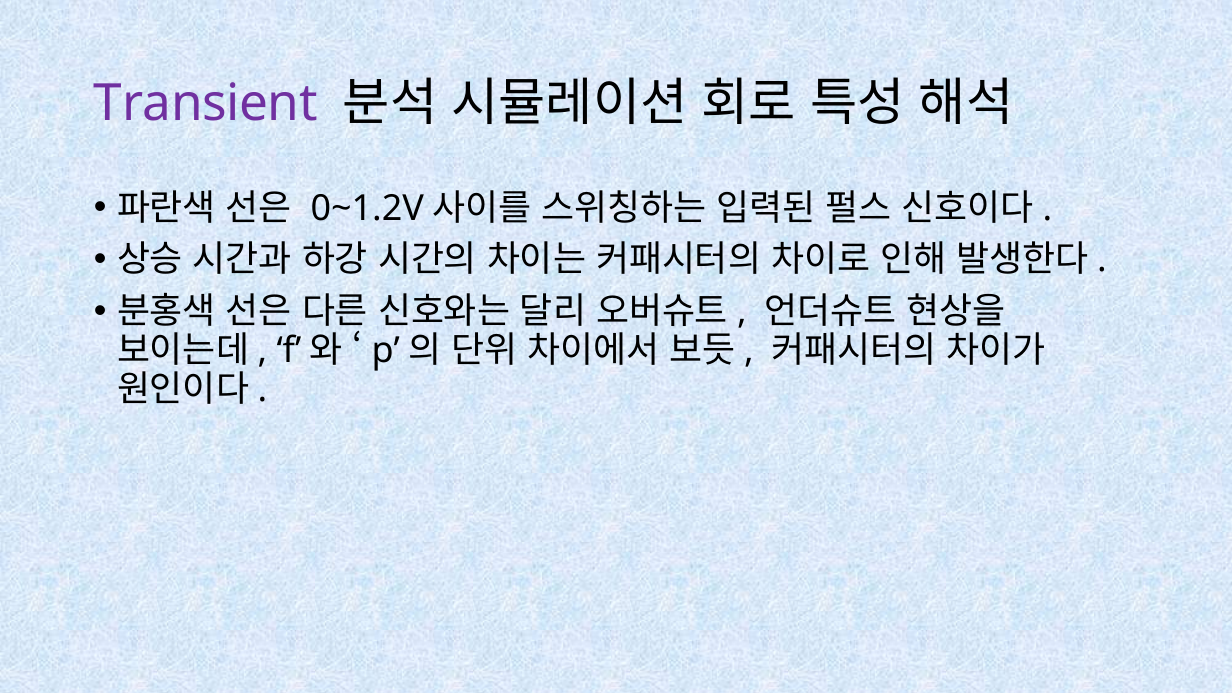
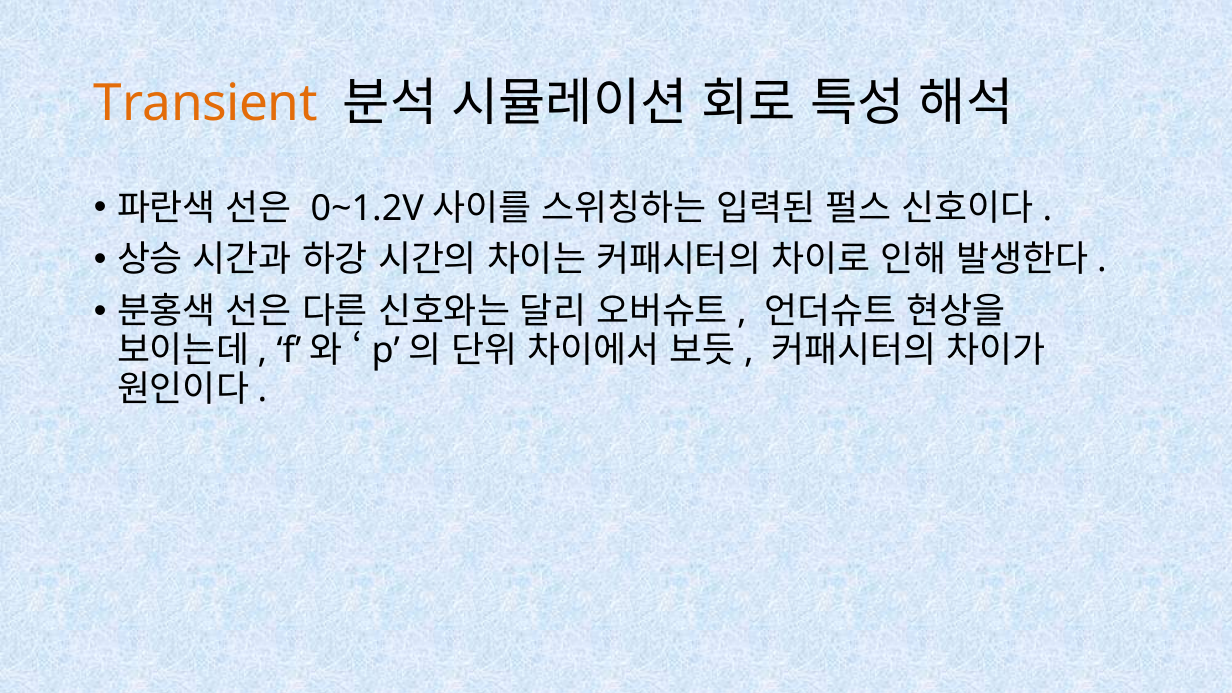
Transient colour: purple -> orange (206, 104)
